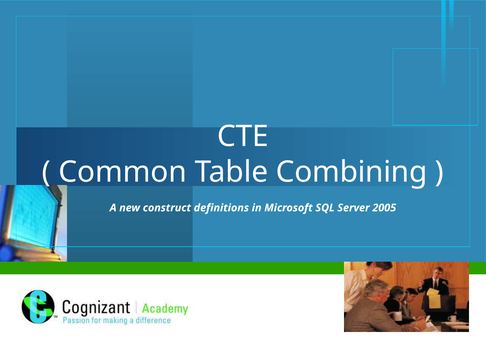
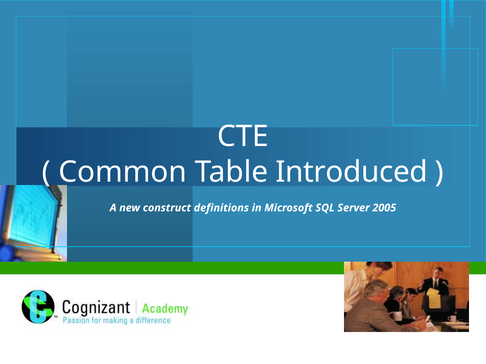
Combining: Combining -> Introduced (352, 172)
